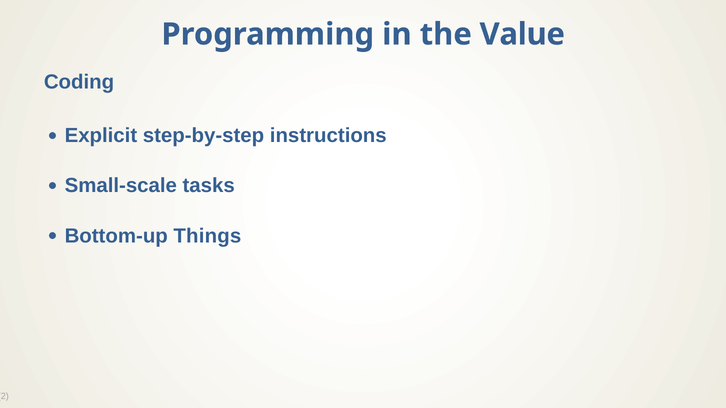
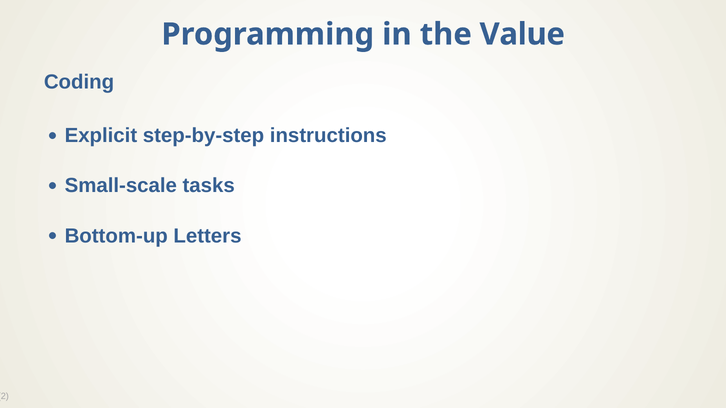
Things: Things -> Letters (207, 236)
